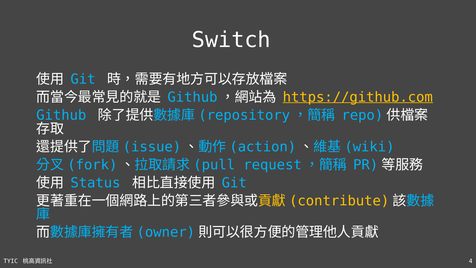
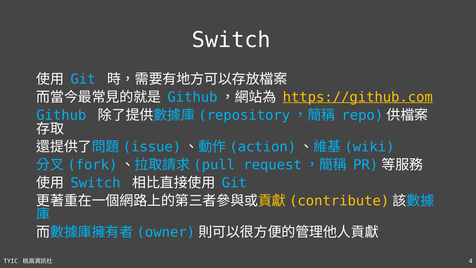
Status: Status -> Switch (95, 183)
